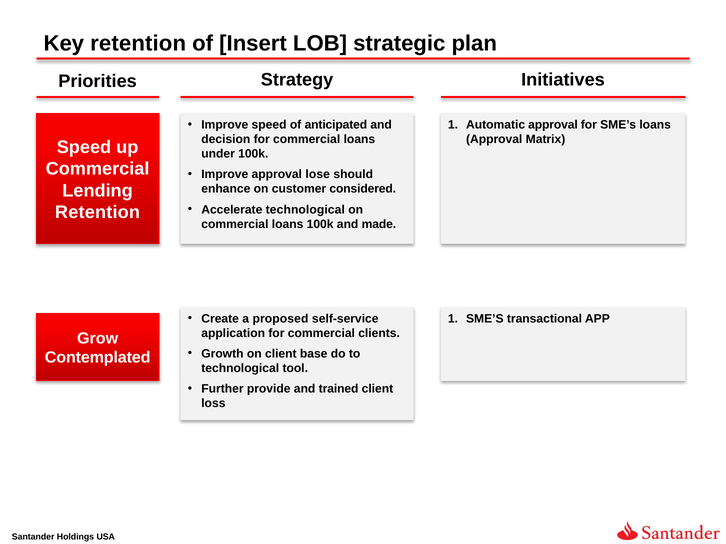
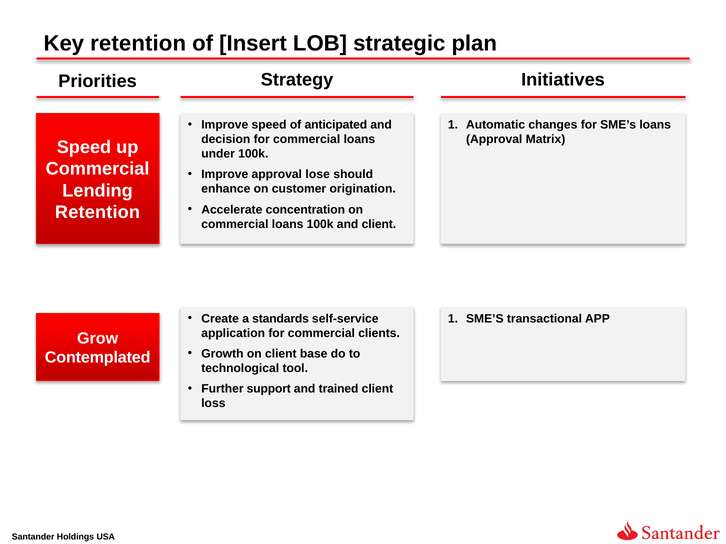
Automatic approval: approval -> changes (553, 125)
considered: considered -> origination (363, 189)
Accelerate technological: technological -> concentration (305, 210)
and made: made -> client (379, 224)
proposed: proposed -> standards (281, 319)
provide: provide -> support (269, 389)
